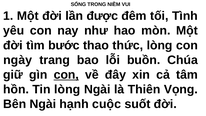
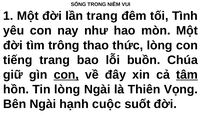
lần được: được -> trang (102, 16)
bước: bước -> trông (64, 45)
ngày: ngày -> tiếng (18, 60)
tâm underline: none -> present (187, 75)
